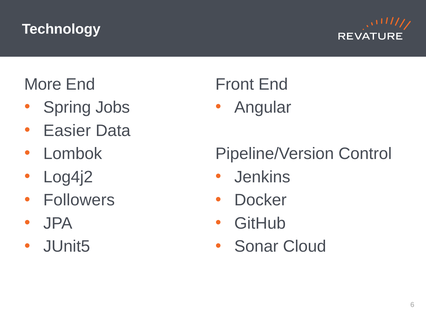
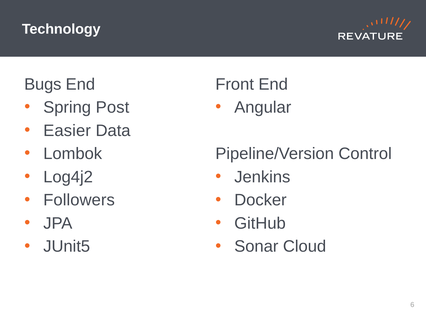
More: More -> Bugs (43, 84)
Jobs: Jobs -> Post (113, 108)
